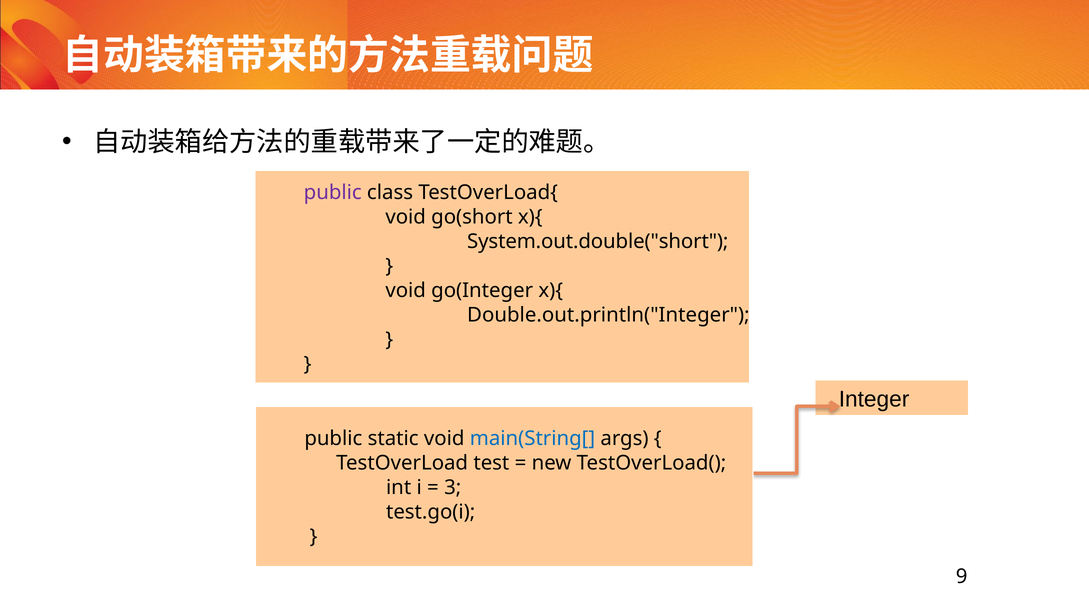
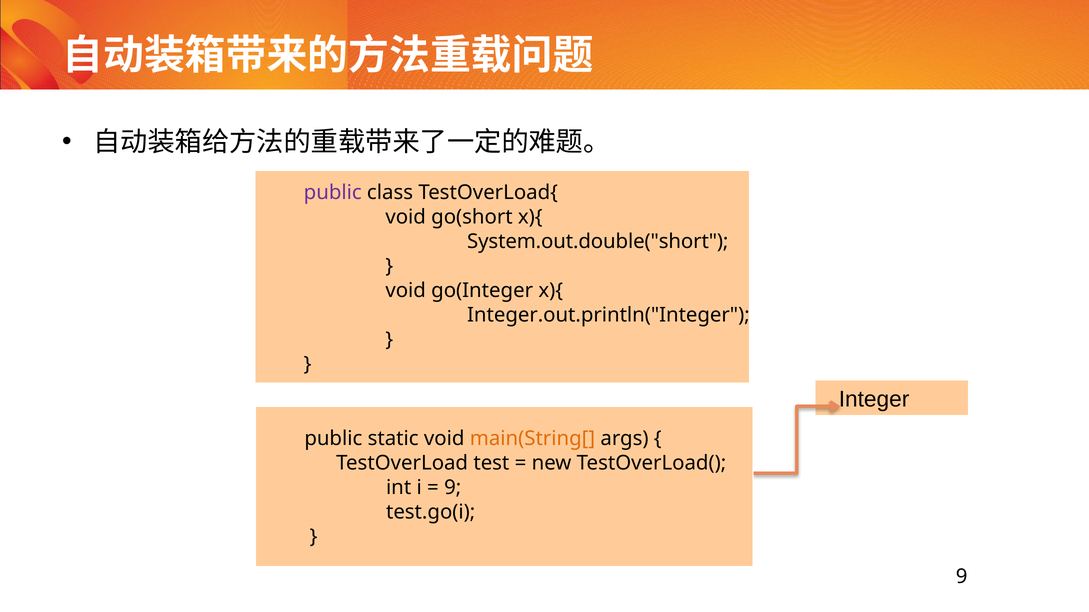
Double.out.println("Integer: Double.out.println("Integer -> Integer.out.println("Integer (608, 315)
main(String[ colour: blue -> orange (532, 439)
3: 3 -> 9 (453, 488)
